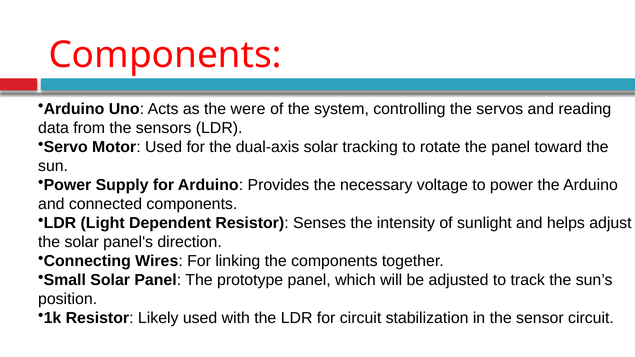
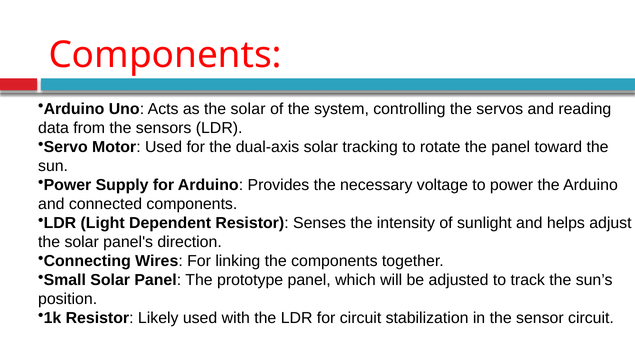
as the were: were -> solar (248, 109)
